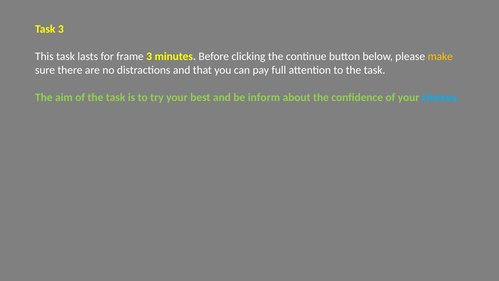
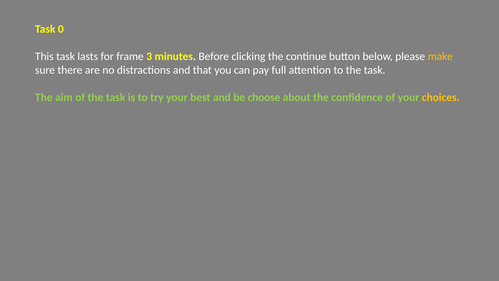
Task 3: 3 -> 0 (61, 29)
inform: inform -> choose (264, 97)
choices colour: light blue -> yellow (441, 97)
